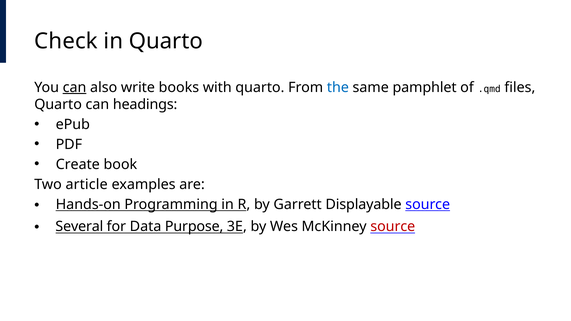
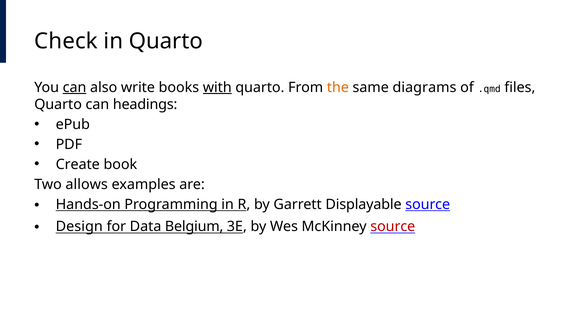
with underline: none -> present (217, 87)
the colour: blue -> orange (338, 87)
pamphlet: pamphlet -> diagrams (424, 87)
article: article -> allows (87, 184)
Several: Several -> Design (79, 227)
Purpose: Purpose -> Belgium (194, 227)
